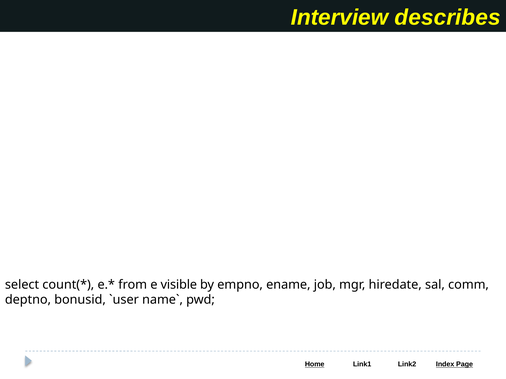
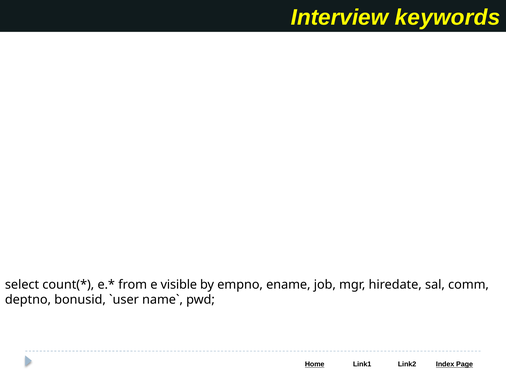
describes: describes -> keywords (448, 18)
